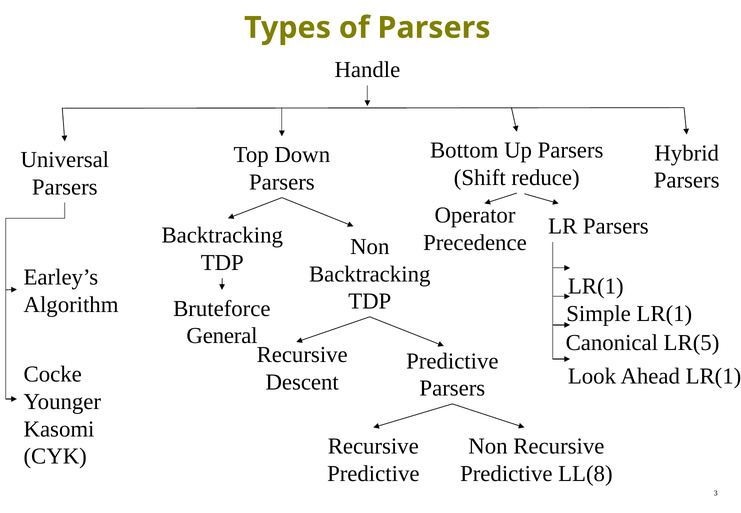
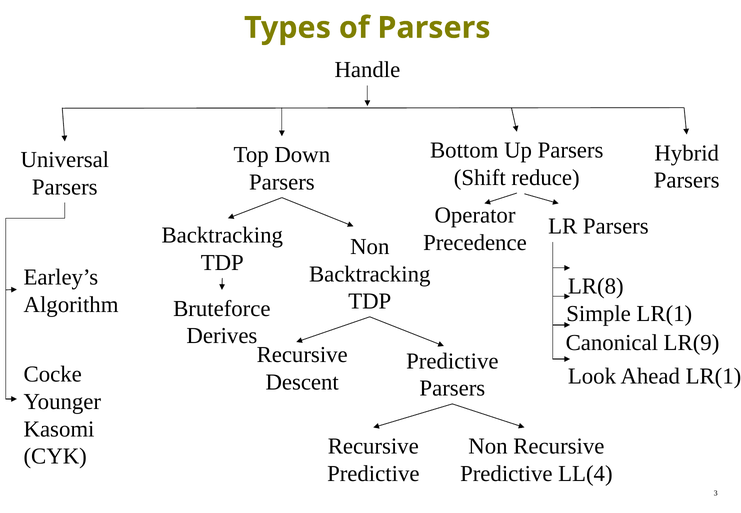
LR(1: LR(1 -> LR(8 (596, 286)
General: General -> Derives (222, 336)
LR(5: LR(5 -> LR(9 (691, 343)
LL(8: LL(8 -> LL(4 (585, 473)
